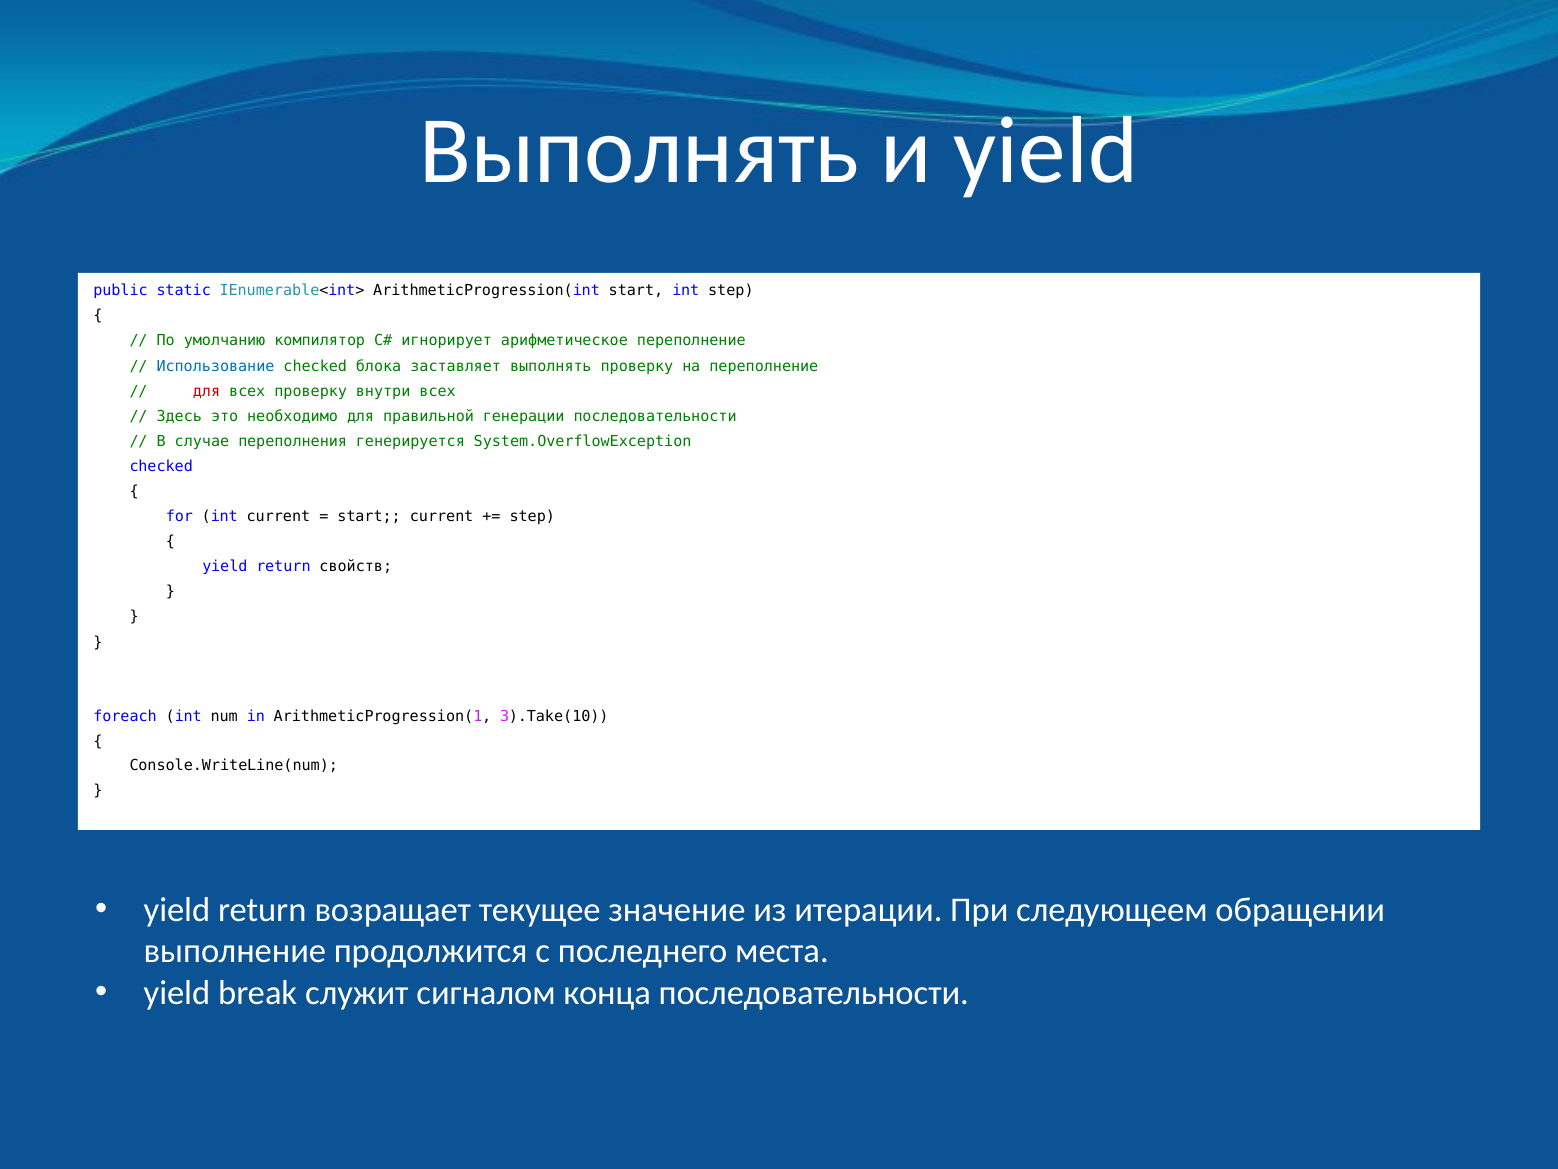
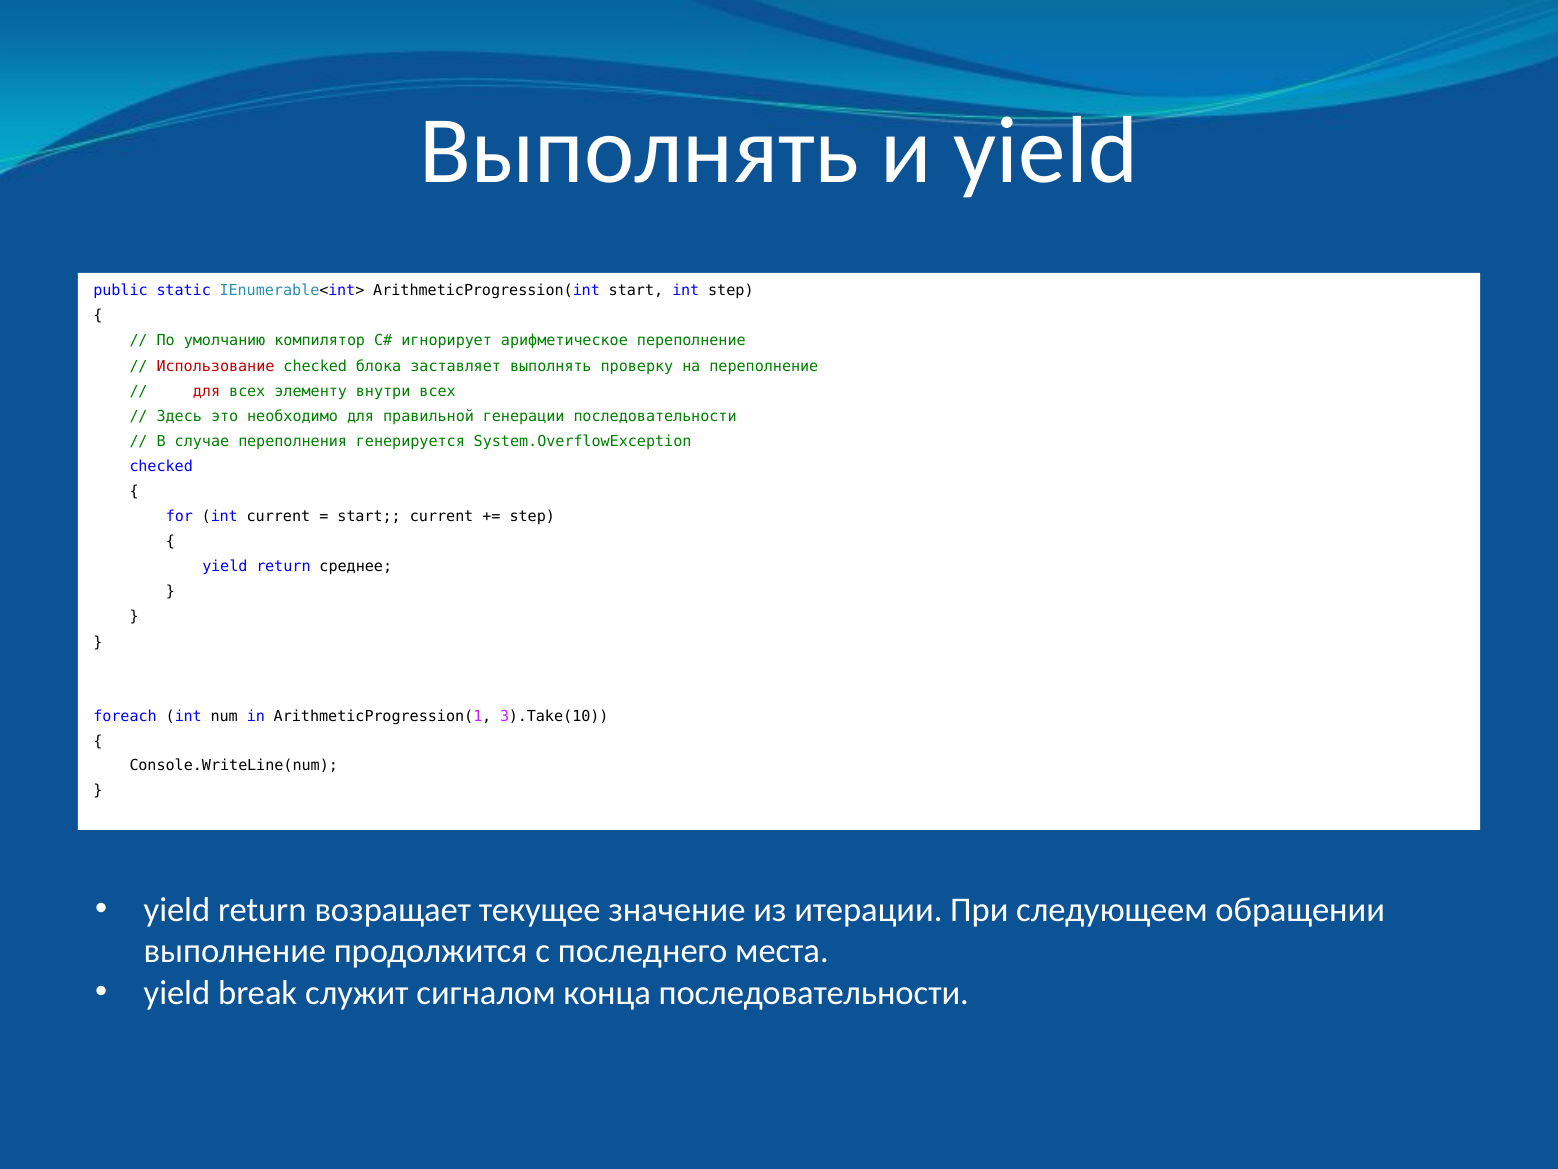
Использование colour: blue -> red (215, 366)
всех проверку: проверку -> элементу (311, 391)
свойств: свойств -> среднее (356, 567)
